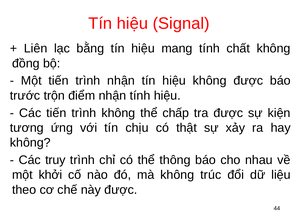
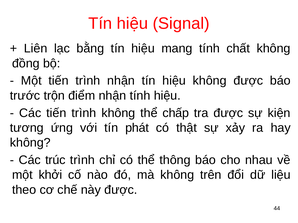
chịu: chịu -> phát (137, 128)
truy: truy -> trúc (55, 160)
trúc: trúc -> trên (211, 175)
